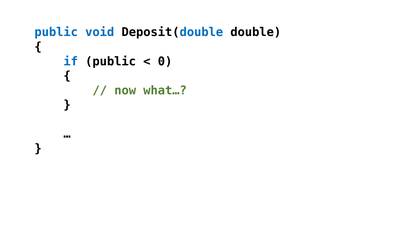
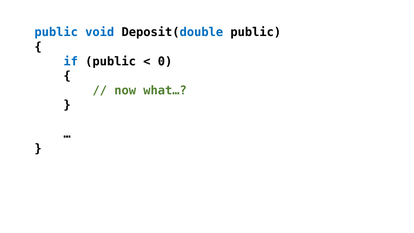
Deposit(double double: double -> public (256, 32)
